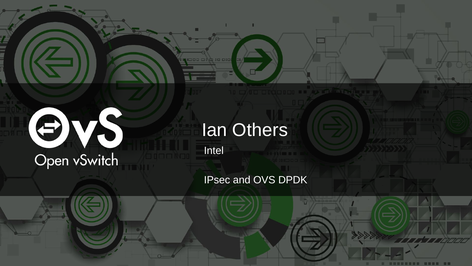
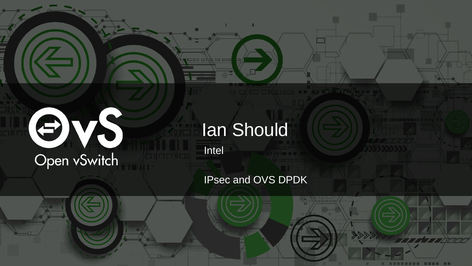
Others: Others -> Should (260, 130)
